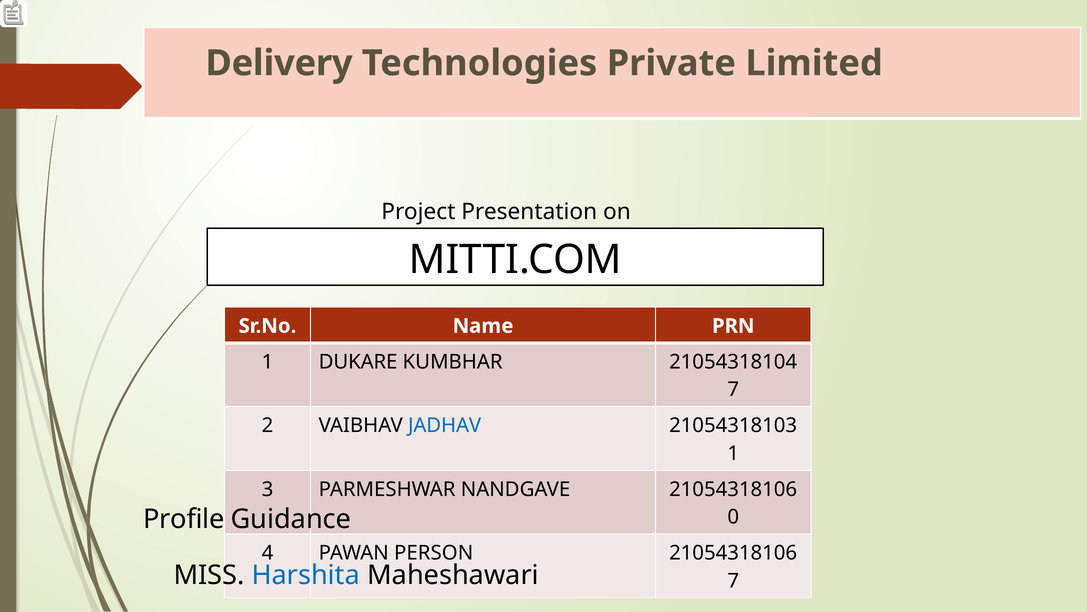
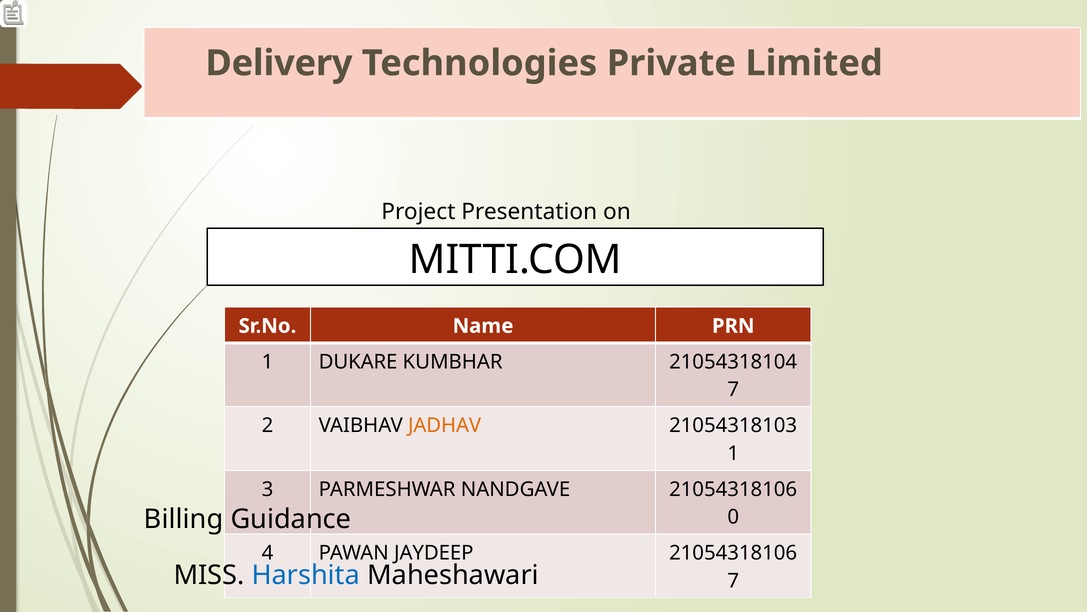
JADHAV colour: blue -> orange (445, 425)
Profile: Profile -> Billing (184, 519)
PERSON: PERSON -> JAYDEEP (434, 553)
